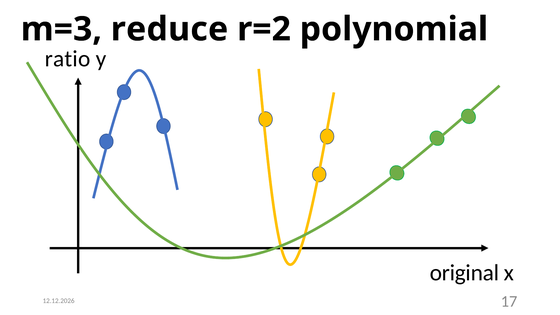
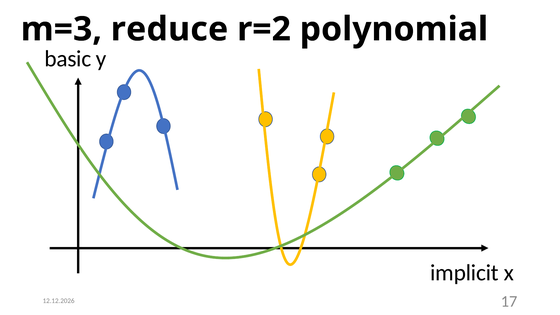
ratio: ratio -> basic (68, 59)
original: original -> implicit (464, 273)
